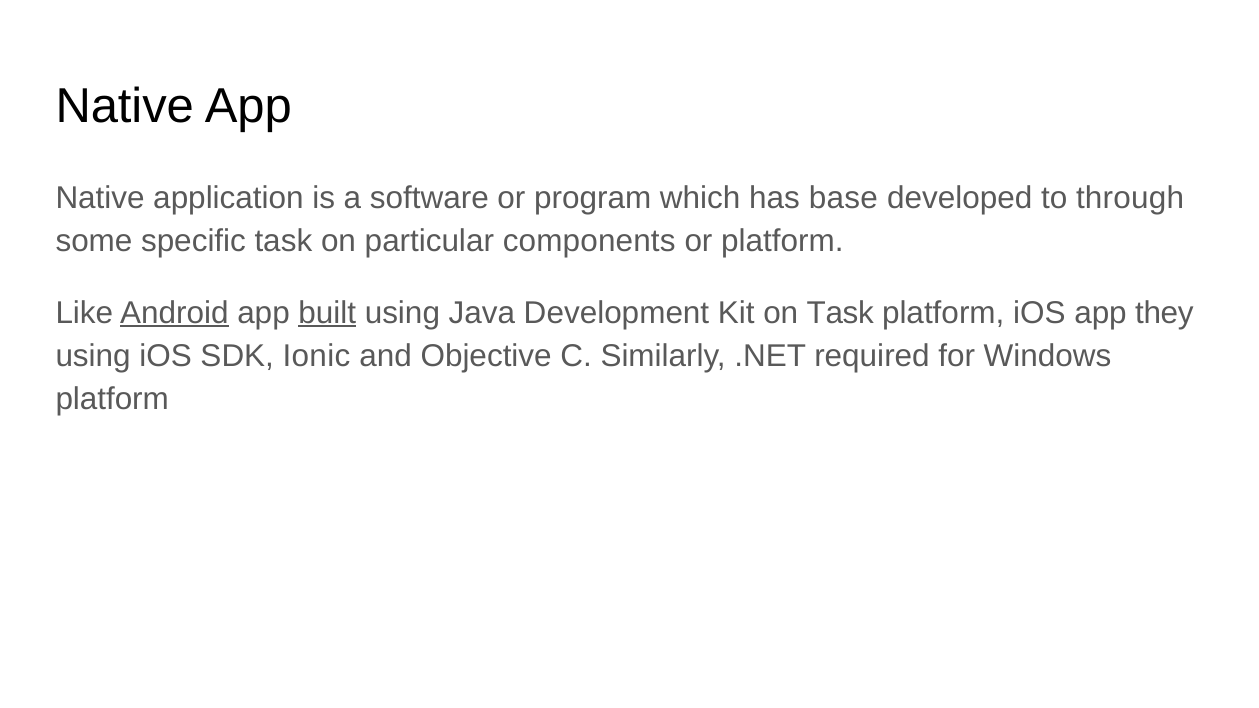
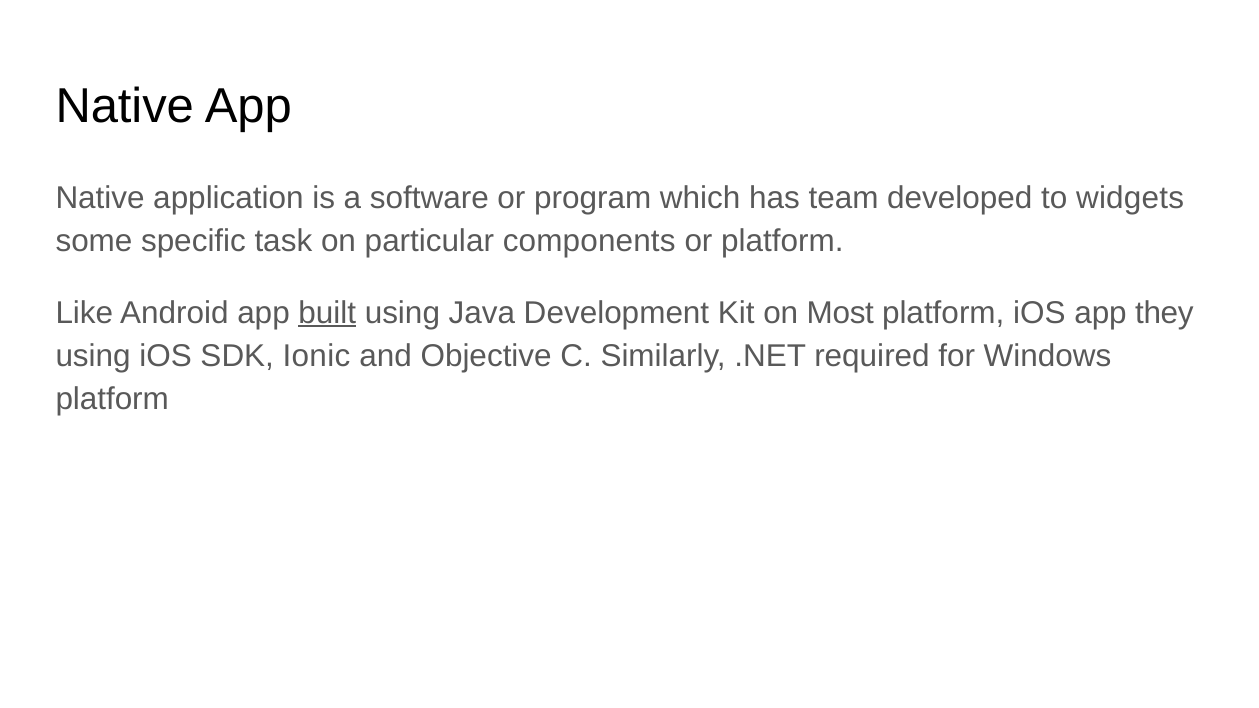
base: base -> team (844, 198)
through: through -> widgets (1130, 198)
Android underline: present -> none (174, 313)
on Task: Task -> Most (840, 313)
